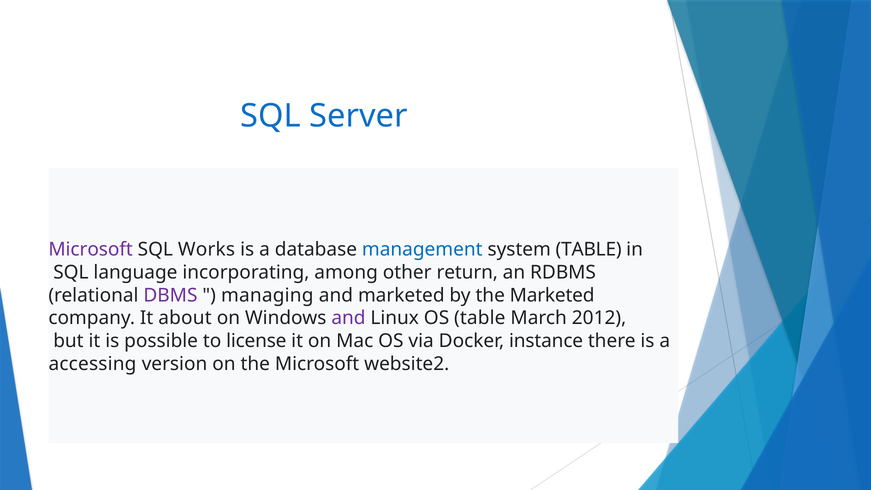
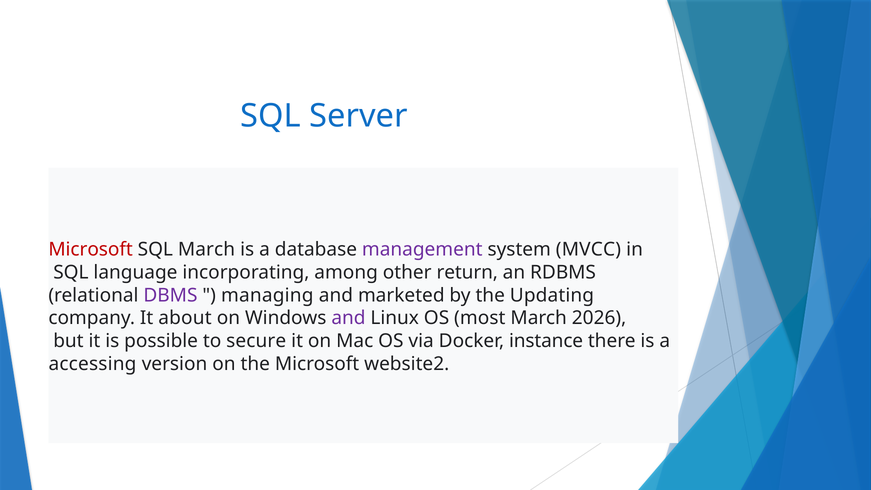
Microsoft colour: purple -> red (91, 250)
SQL Works: Works -> March (207, 250)
management colour: blue -> purple (422, 250)
system TABLE: TABLE -> MVCC (588, 250)
the Marketed: Marketed -> Updating (552, 295)
OS table: table -> most (480, 318)
2012: 2012 -> 2026 (599, 318)
license: license -> secure (256, 341)
